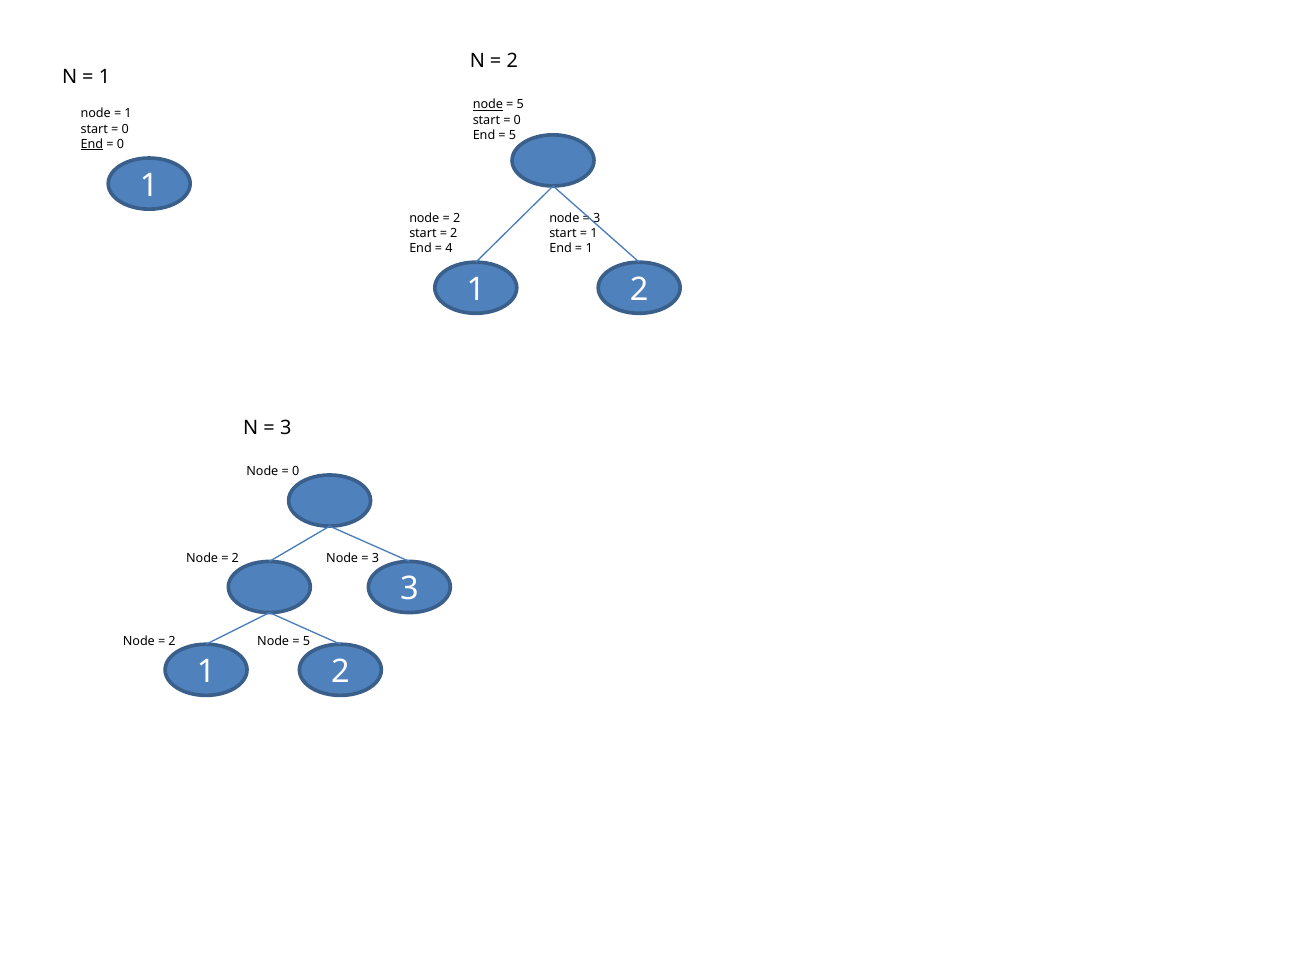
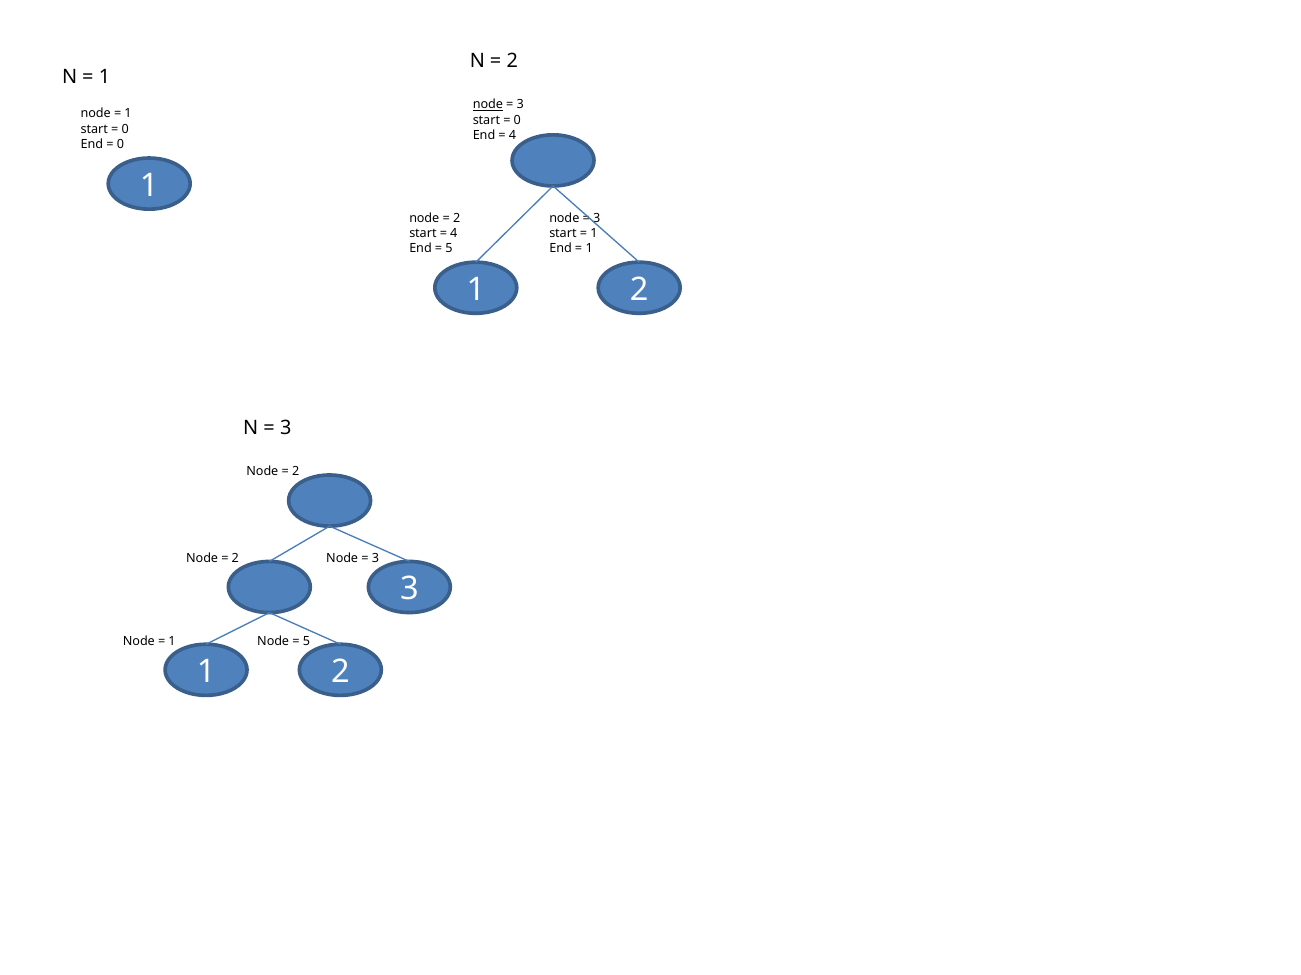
5: 5 -> 3 (520, 105)
5: 5 -> 4 (513, 135)
End underline: present -> none (92, 144)
2: 2 -> 4 (454, 233)
4: 4 -> 5 (449, 248)
0: 0 -> 2 (296, 472)
2: 2 -> 1 (172, 641)
